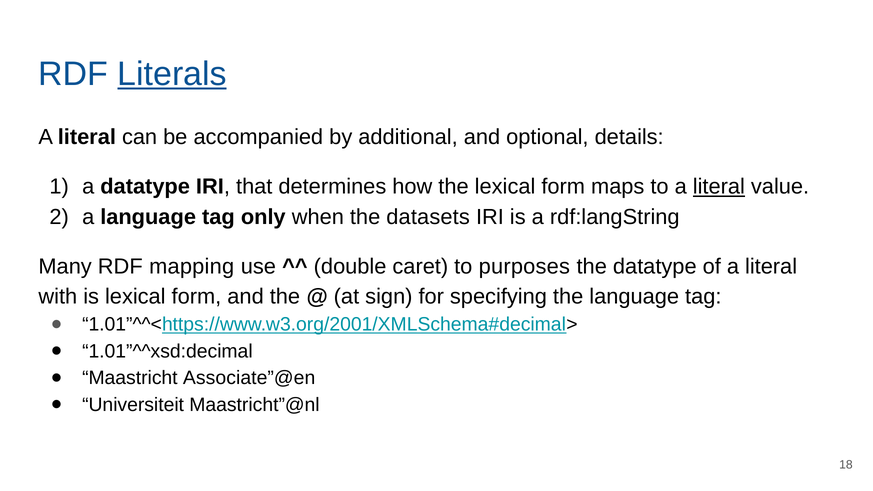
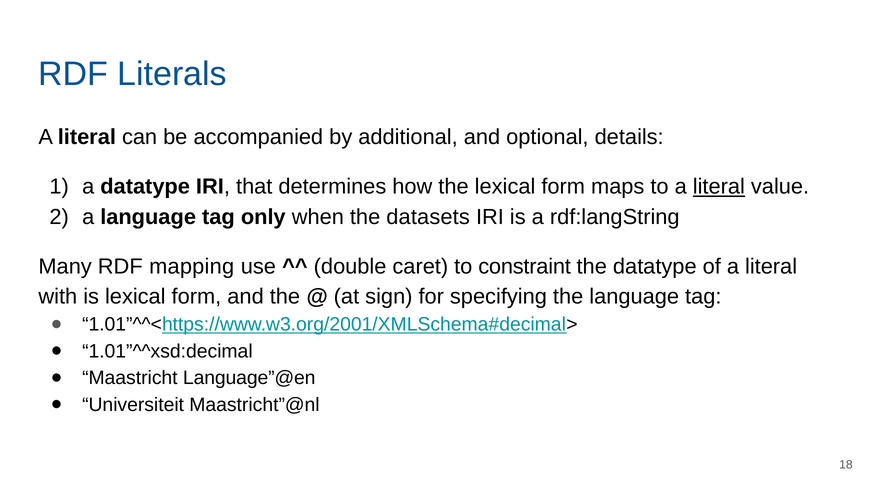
Literals underline: present -> none (172, 74)
purposes: purposes -> constraint (525, 266)
Associate”@en: Associate”@en -> Language”@en (249, 378)
